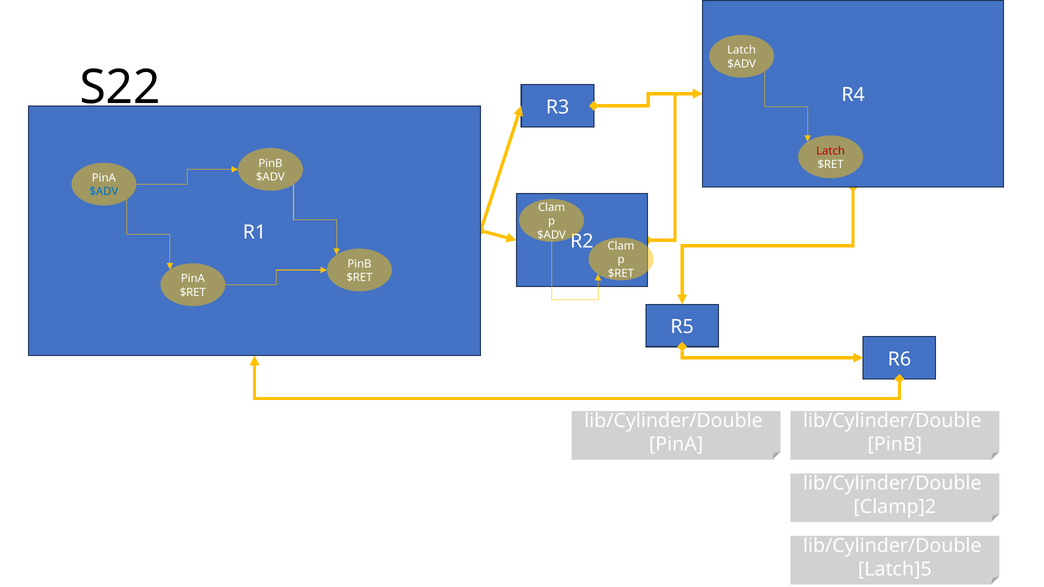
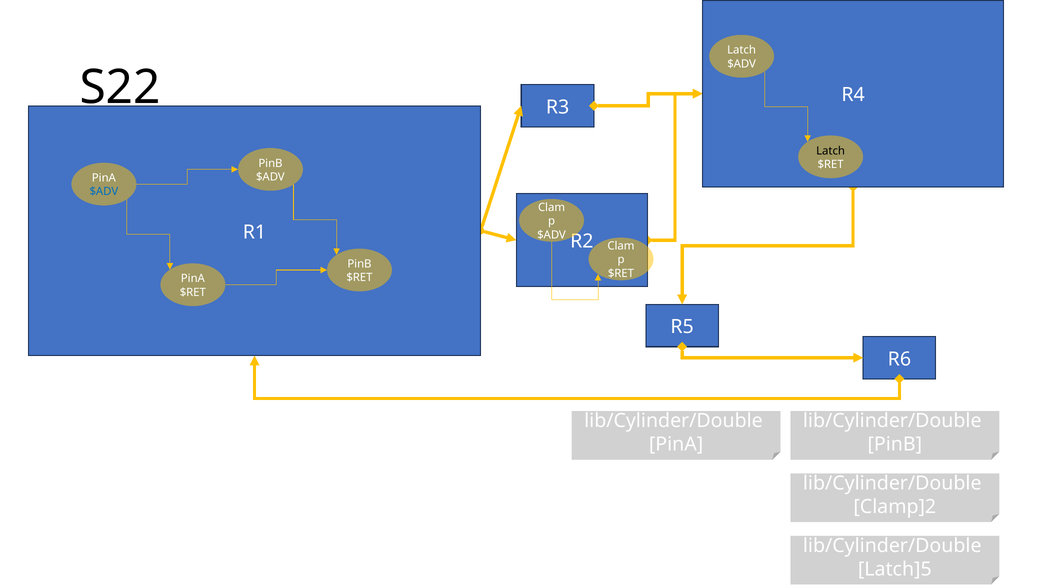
Latch colour: red -> black (831, 151)
